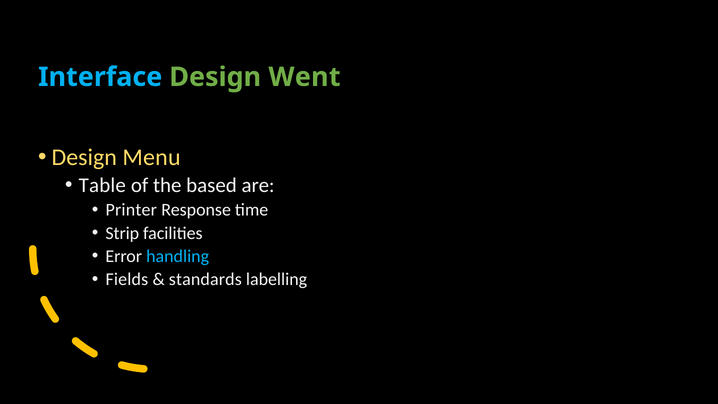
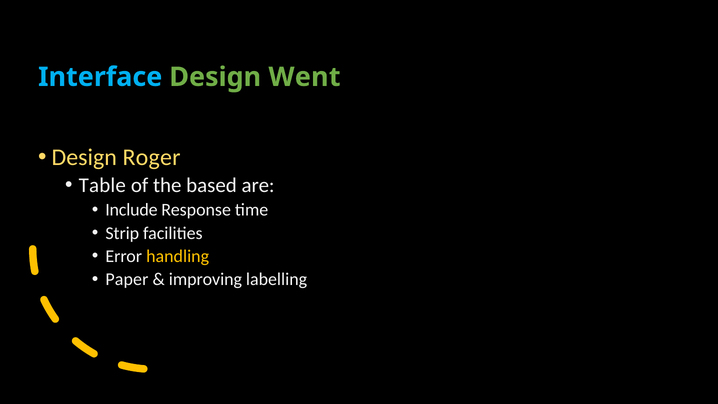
Menu: Menu -> Roger (152, 157)
Printer: Printer -> Include (131, 210)
handling colour: light blue -> yellow (178, 256)
Fields: Fields -> Paper (127, 279)
standards: standards -> improving (205, 279)
